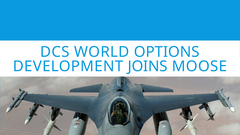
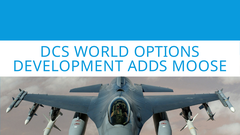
JOINS: JOINS -> ADDS (148, 66)
